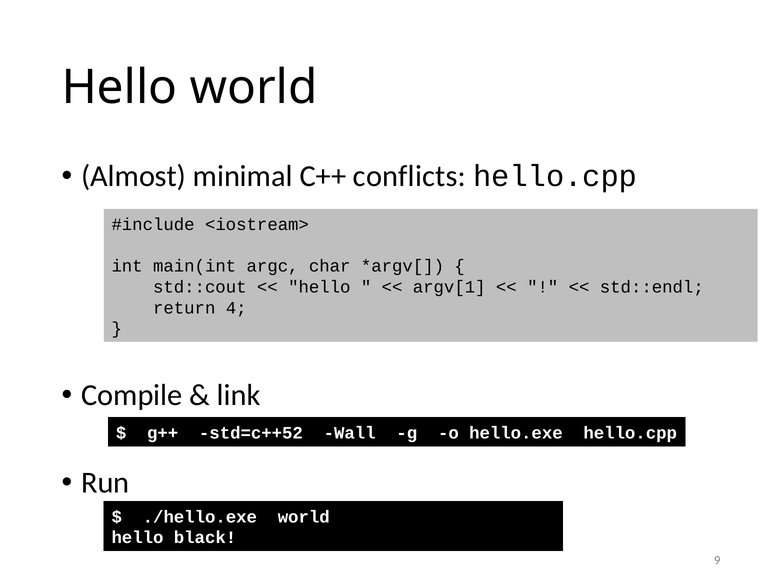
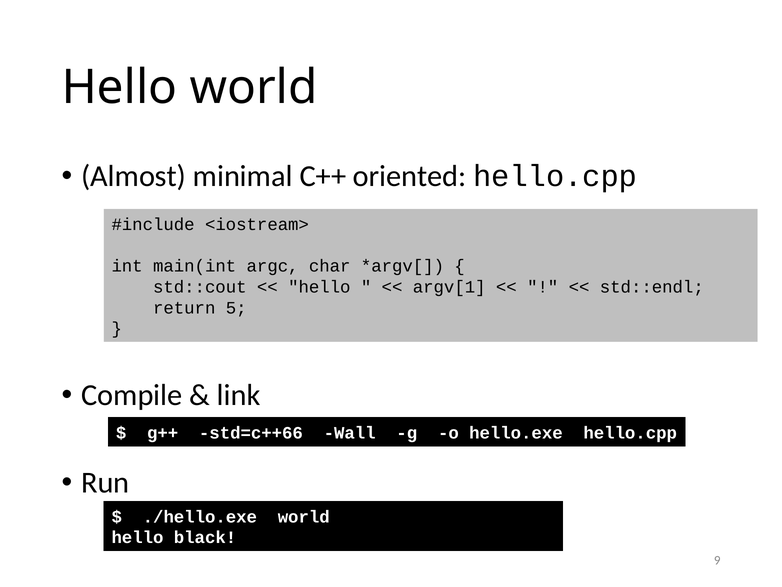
conflicts: conflicts -> oriented (410, 176)
4: 4 -> 5 (236, 308)
std=c++52: std=c++52 -> std=c++66 (251, 433)
